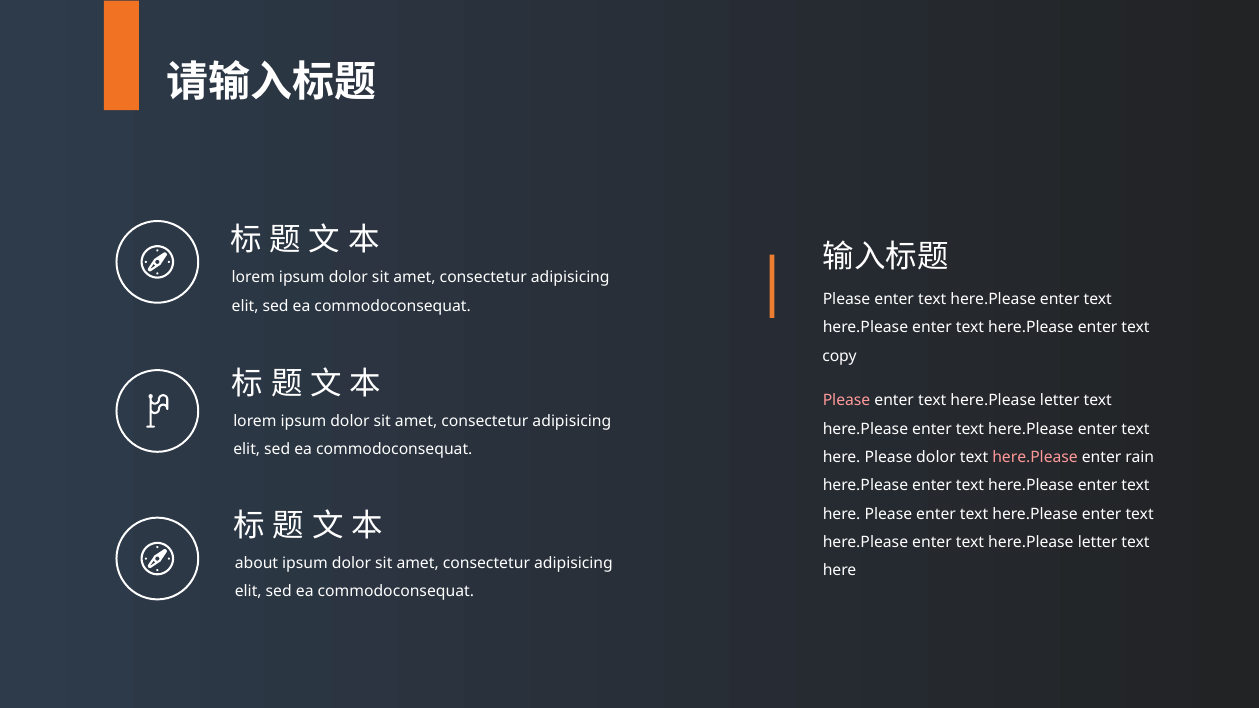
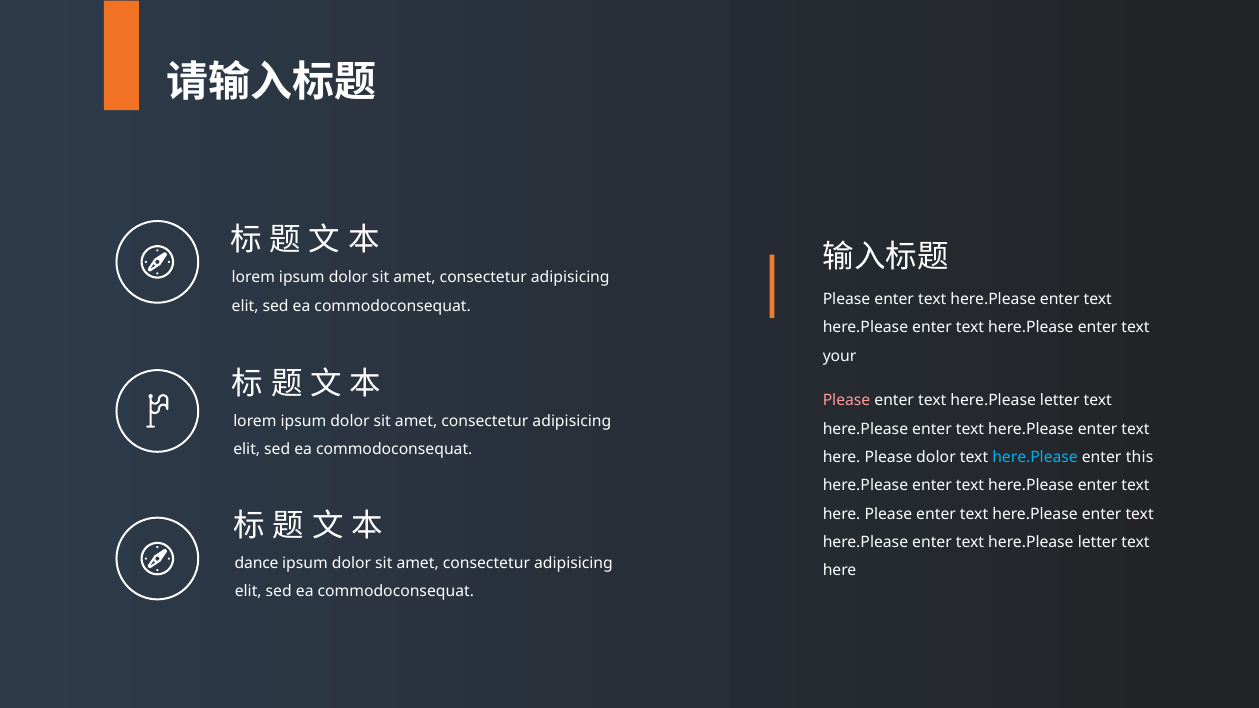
copy: copy -> your (840, 356)
here.Please colour: pink -> light blue (1035, 457)
rain: rain -> this (1140, 457)
about: about -> dance (257, 563)
